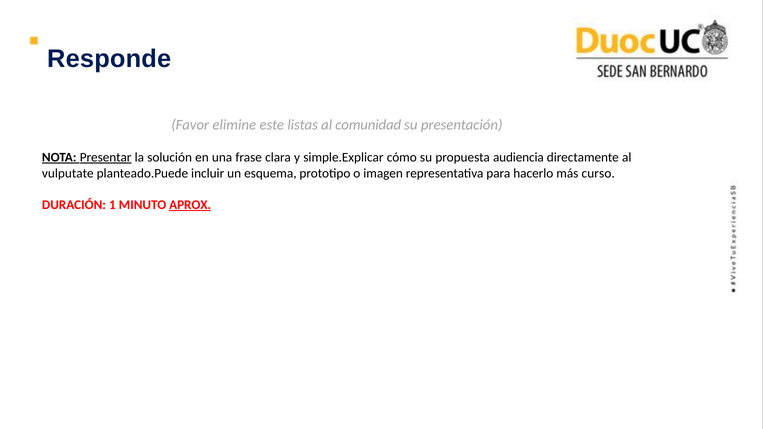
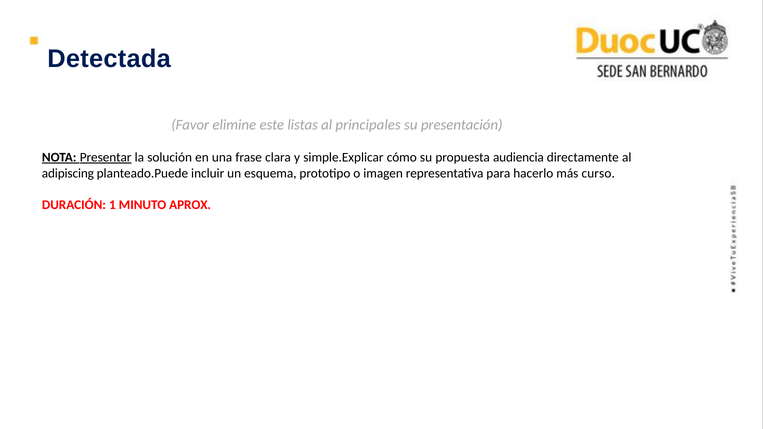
Responde: Responde -> Detectada (109, 59)
comunidad: comunidad -> principales (368, 125)
vulputate: vulputate -> adipiscing (68, 173)
APROX underline: present -> none (190, 205)
